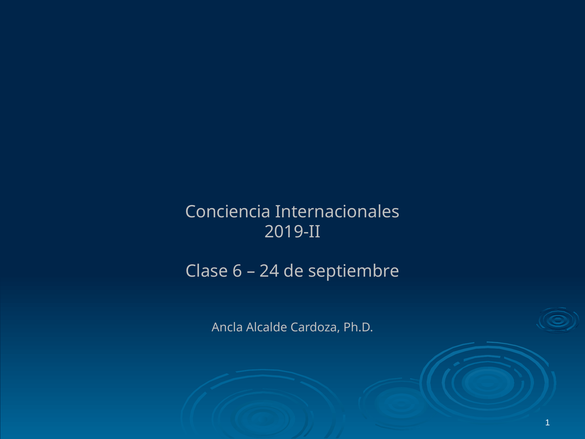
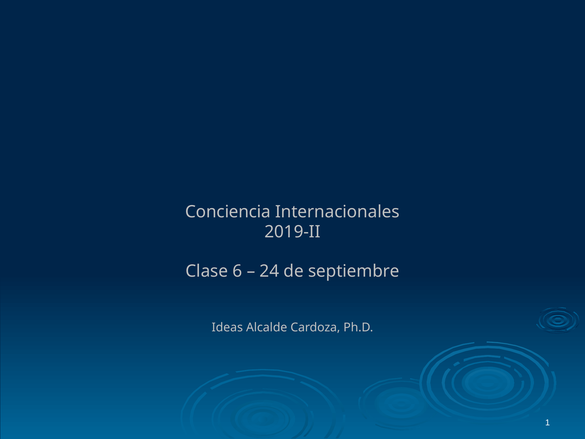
Ancla: Ancla -> Ideas (227, 327)
